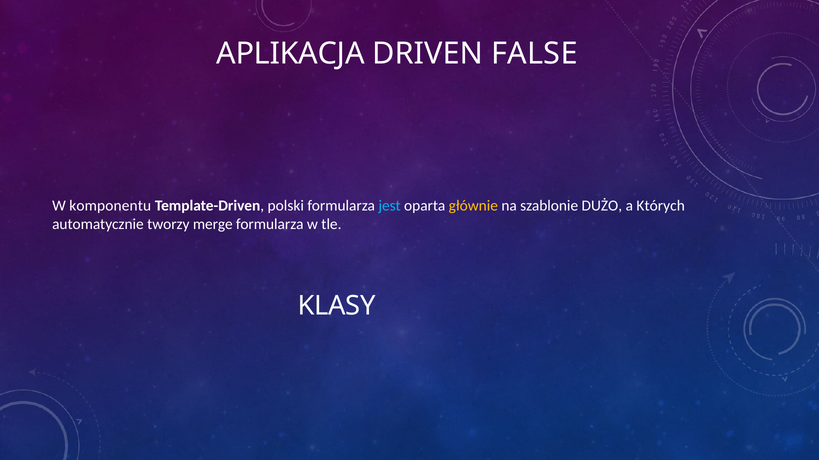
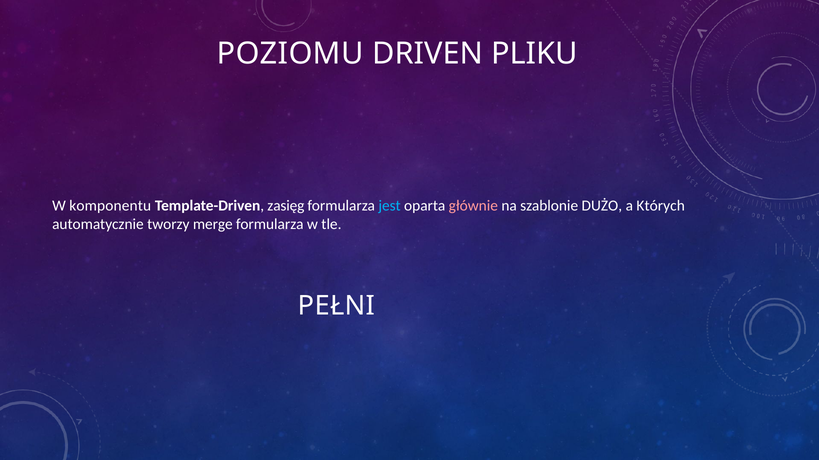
APLIKACJA: APLIKACJA -> POZIOMU (290, 54)
FALSE: FALSE -> PLIKU (534, 54)
polski: polski -> zasięg (286, 206)
głównie colour: yellow -> pink (473, 206)
KLASY: KLASY -> PEŁNI (336, 306)
